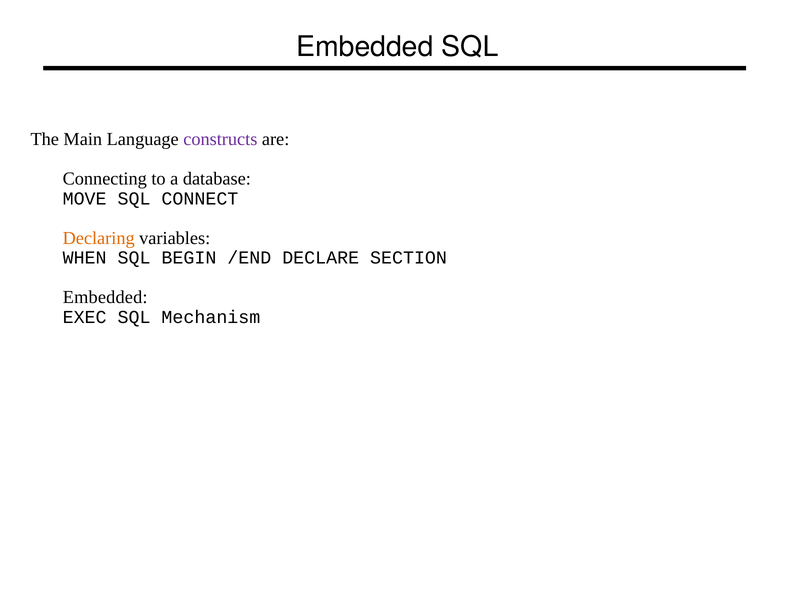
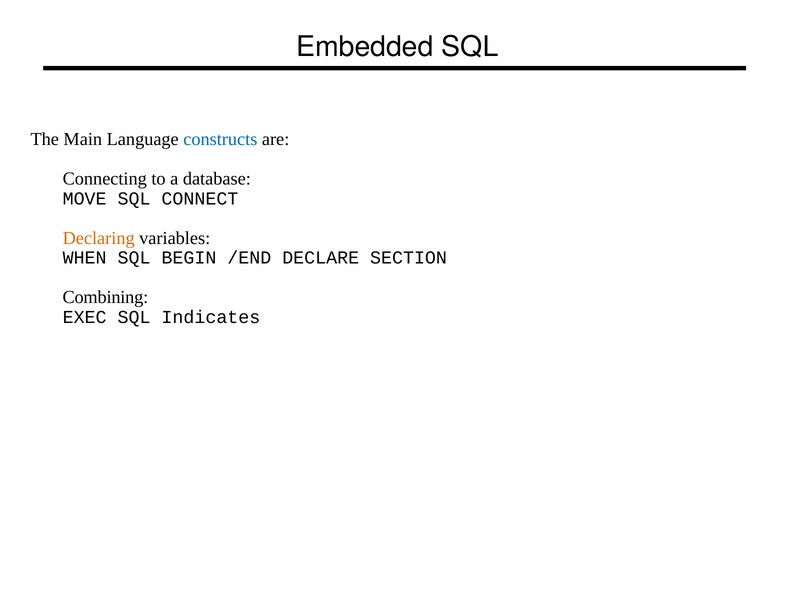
constructs colour: purple -> blue (220, 139)
Embedded: Embedded -> Combining (105, 297)
Mechanism: Mechanism -> Indicates (211, 317)
